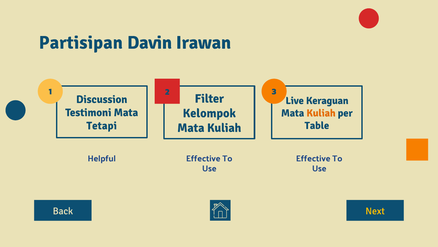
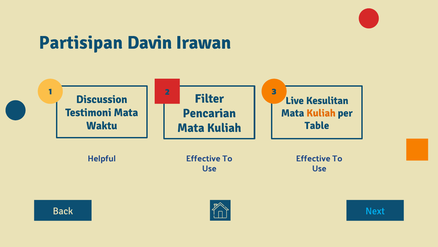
Keraguan: Keraguan -> Kesulitan (327, 100)
Kelompok: Kelompok -> Pencarian (209, 113)
Tetapi: Tetapi -> Waktu (102, 125)
Next colour: yellow -> light blue (375, 211)
